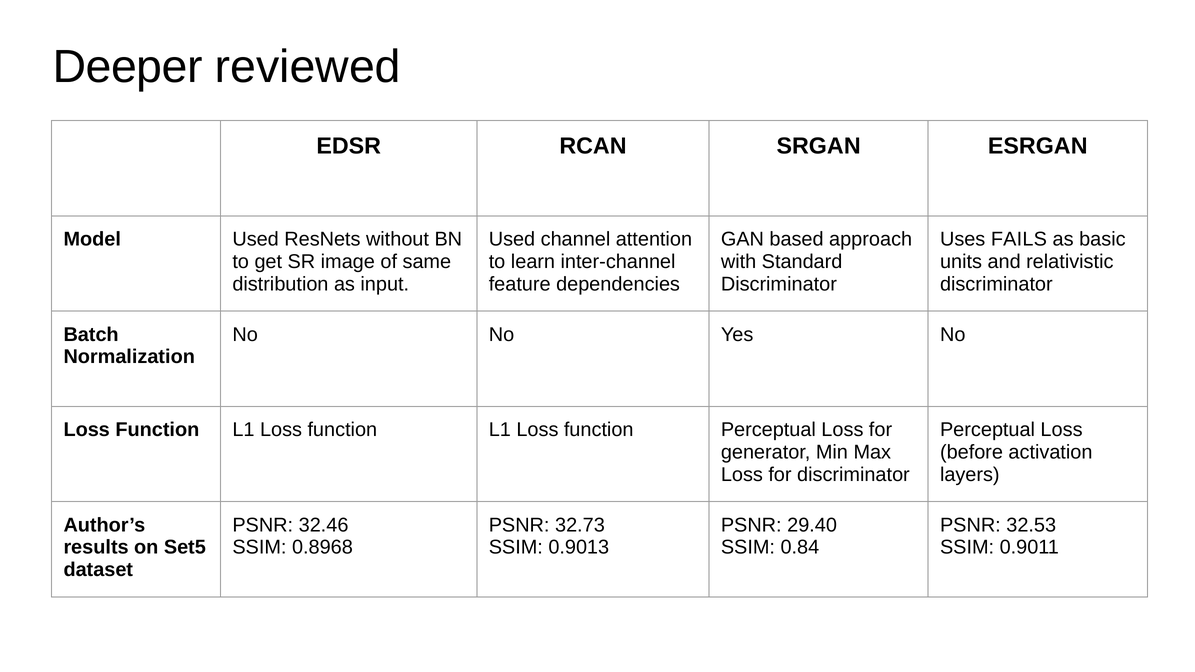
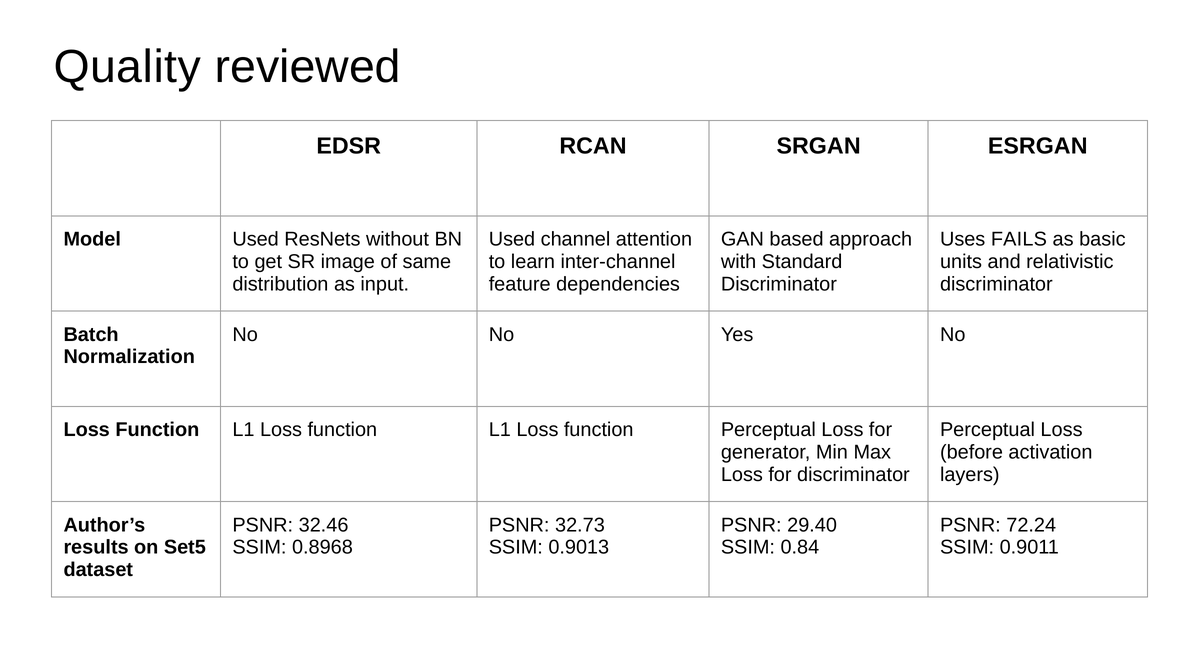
Deeper: Deeper -> Quality (127, 67)
32.53: 32.53 -> 72.24 (1031, 525)
